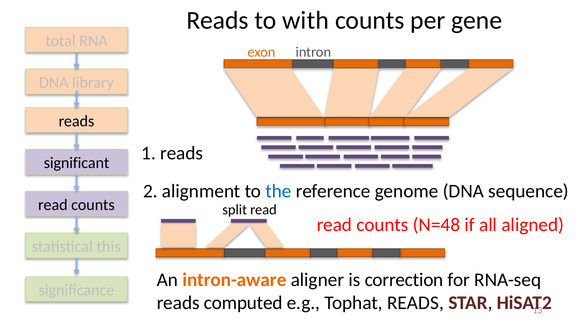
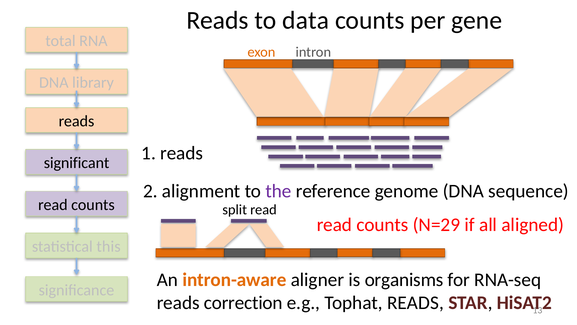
with: with -> data (306, 20)
the colour: blue -> purple (278, 191)
N=48: N=48 -> N=29 (436, 224)
correction: correction -> organisms (404, 279)
computed: computed -> correction (243, 303)
